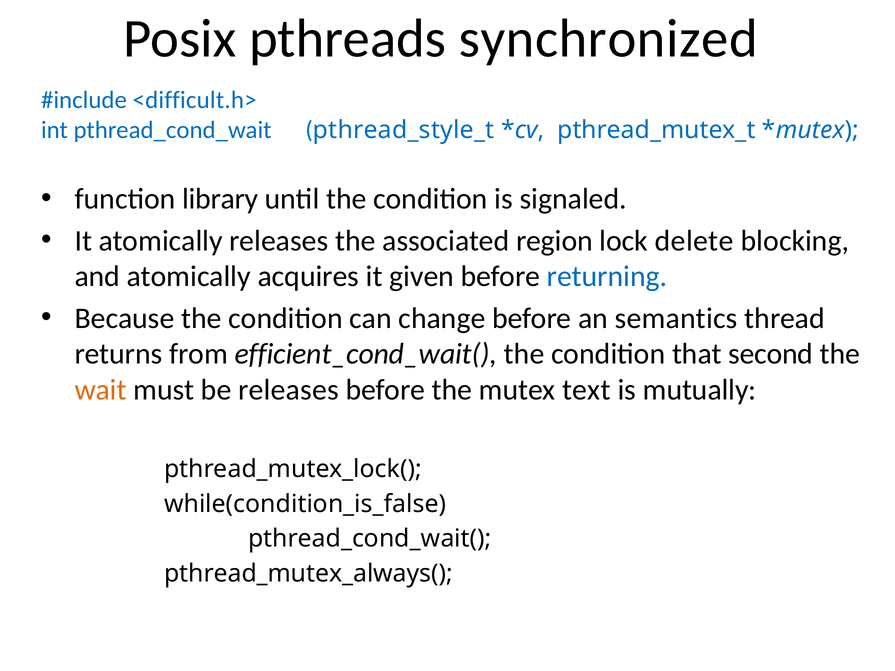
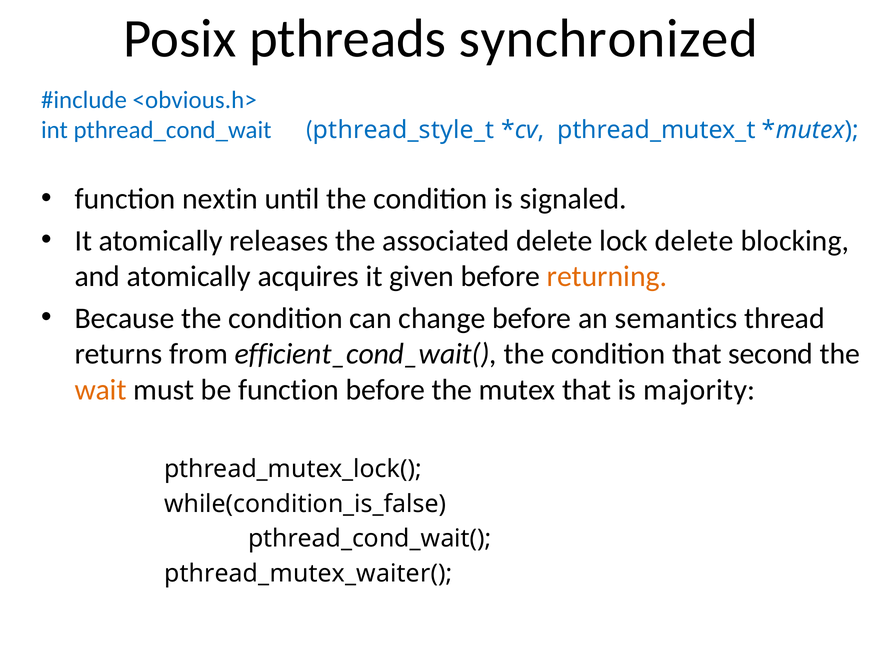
<difficult.h>: <difficult.h> -> <obvious.h> (195, 100)
library: library -> nextin (220, 199)
associated region: region -> delete (554, 241)
returning colour: blue -> orange (607, 277)
be releases: releases -> function (289, 390)
mutex text: text -> that (587, 390)
mutually: mutually -> majority (699, 390)
pthread_mutex_always(: pthread_mutex_always( -> pthread_mutex_waiter( (308, 574)
